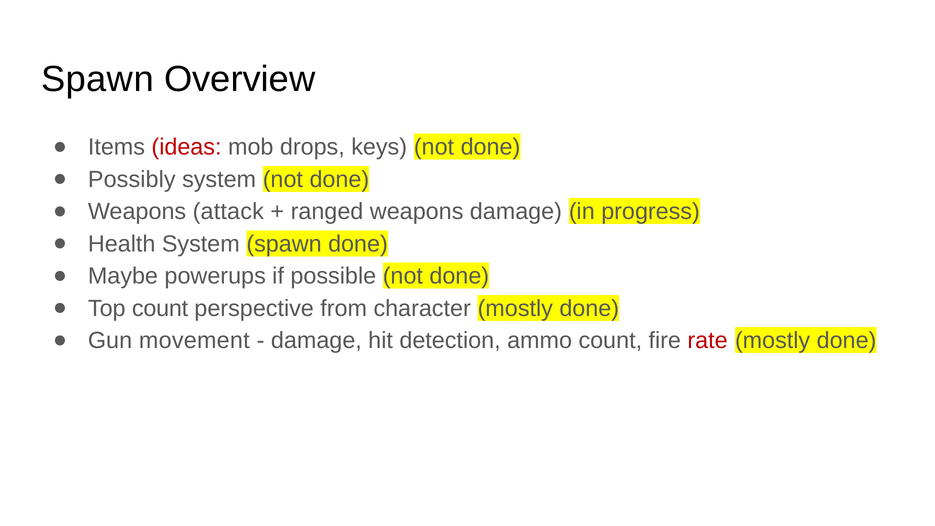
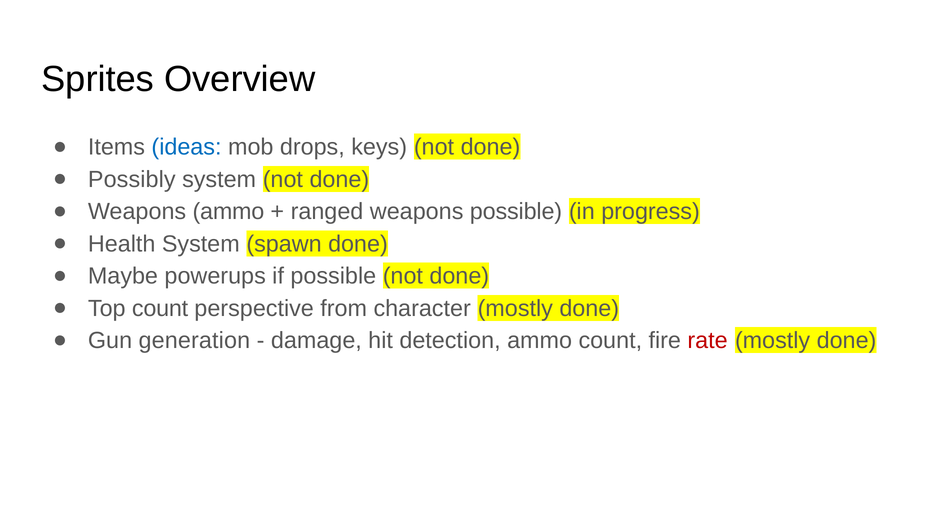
Spawn: Spawn -> Sprites (98, 79)
ideas colour: red -> blue (186, 147)
Weapons attack: attack -> ammo (228, 212)
weapons damage: damage -> possible (516, 212)
movement: movement -> generation (194, 341)
